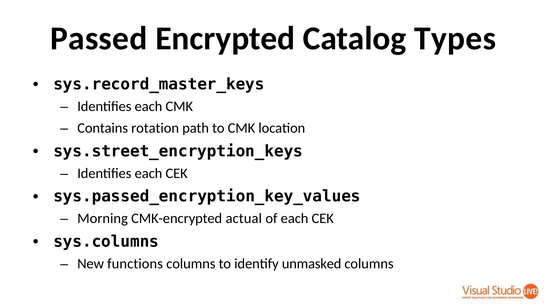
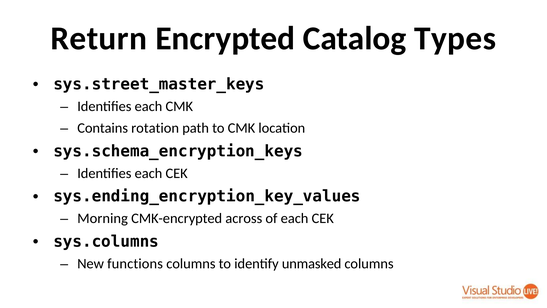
Passed: Passed -> Return (99, 38)
sys.record_master_keys: sys.record_master_keys -> sys.street_master_keys (159, 84)
sys.street_encryption_keys: sys.street_encryption_keys -> sys.schema_encryption_keys (178, 151)
sys.passed_encryption_key_values: sys.passed_encryption_key_values -> sys.ending_encryption_key_values (207, 196)
actual: actual -> across (244, 218)
